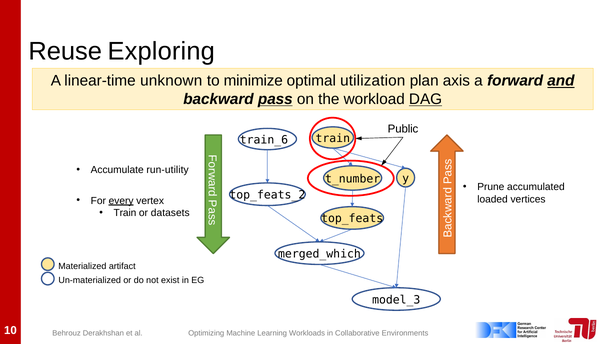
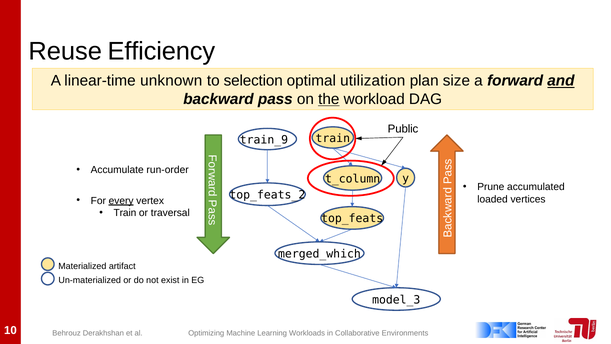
Exploring: Exploring -> Efficiency (161, 51)
minimize: minimize -> selection (253, 81)
axis: axis -> size (456, 81)
pass underline: present -> none (275, 99)
the underline: none -> present (329, 99)
DAG underline: present -> none (426, 99)
train_6: train_6 -> train_9 (264, 140)
run-utility: run-utility -> run-order (168, 170)
t_number: t_number -> t_column (353, 179)
datasets: datasets -> traversal (170, 213)
